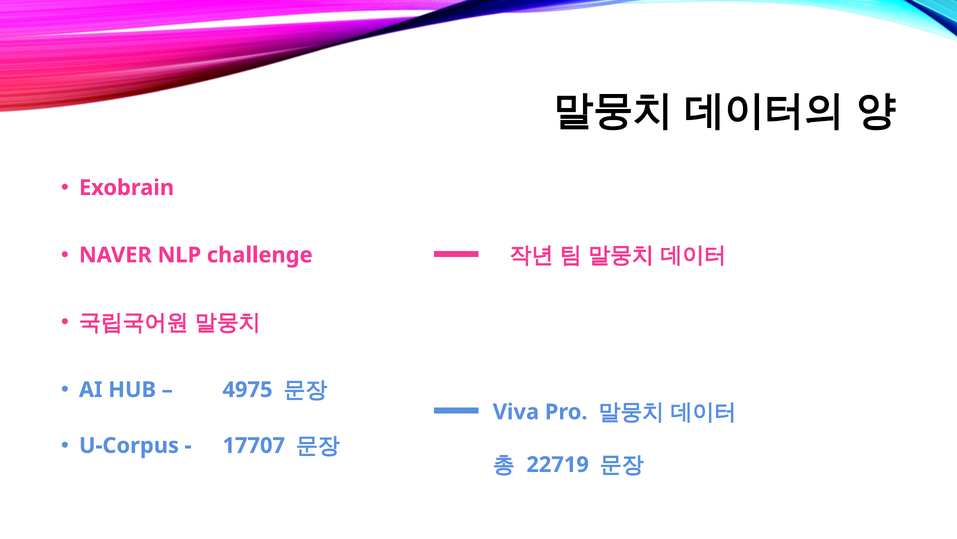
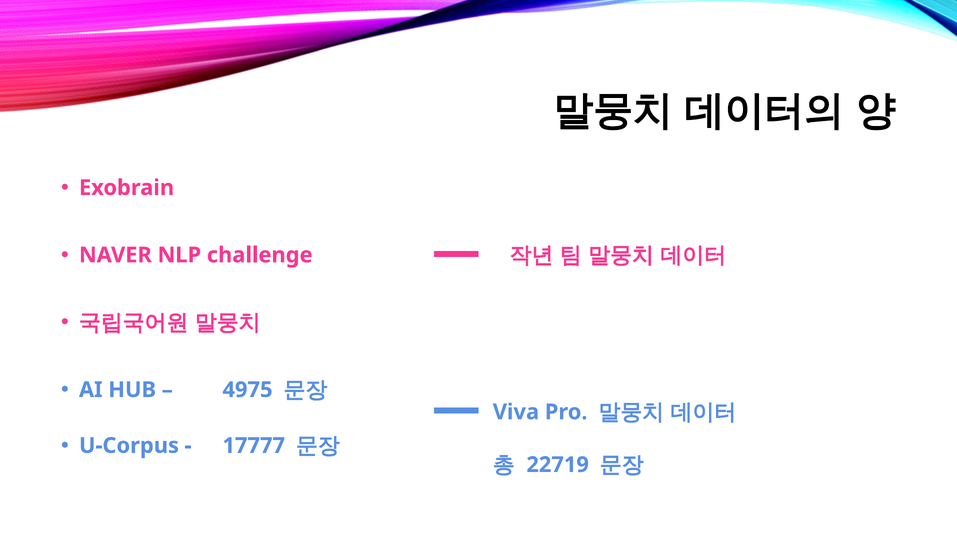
17707: 17707 -> 17777 (254, 445)
